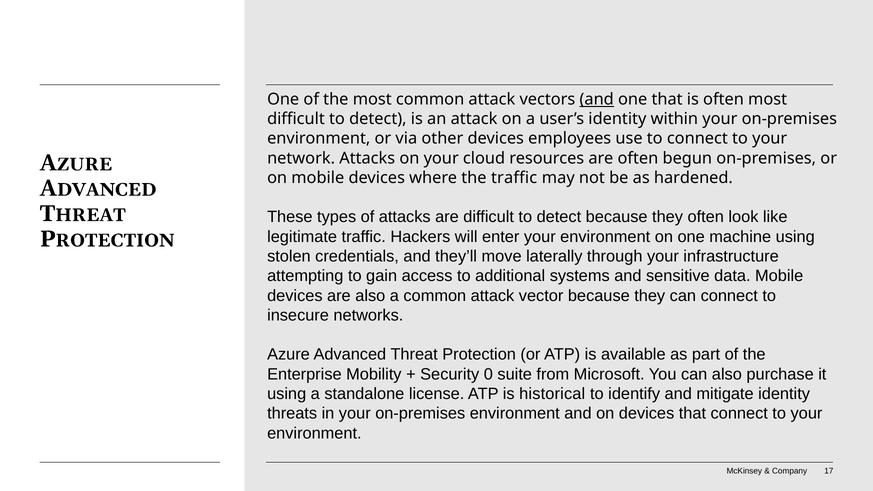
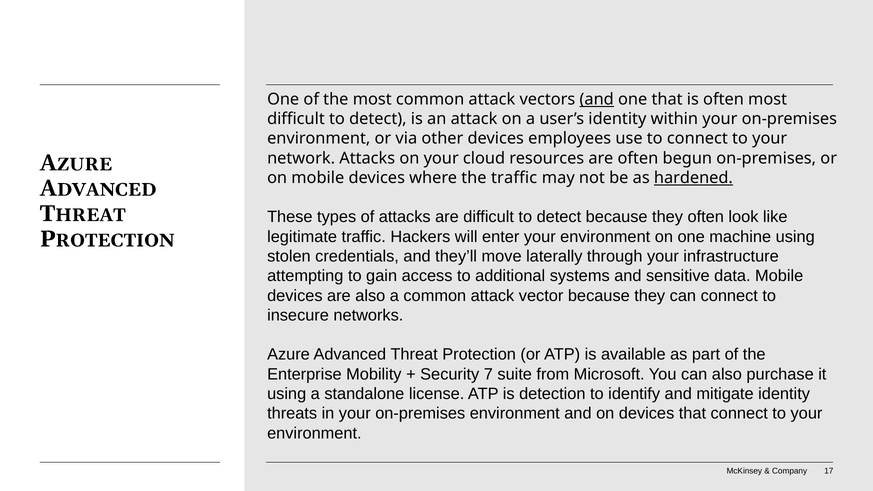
hardened underline: none -> present (693, 178)
0: 0 -> 7 (488, 374)
historical: historical -> detection (552, 394)
